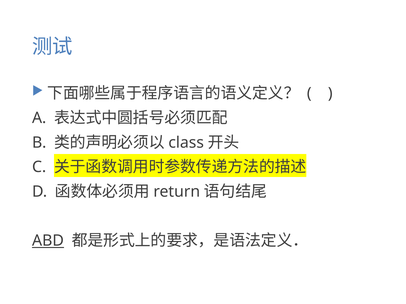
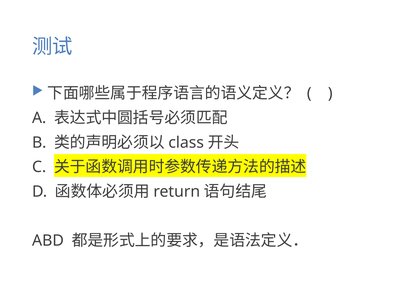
ABD underline: present -> none (48, 241)
